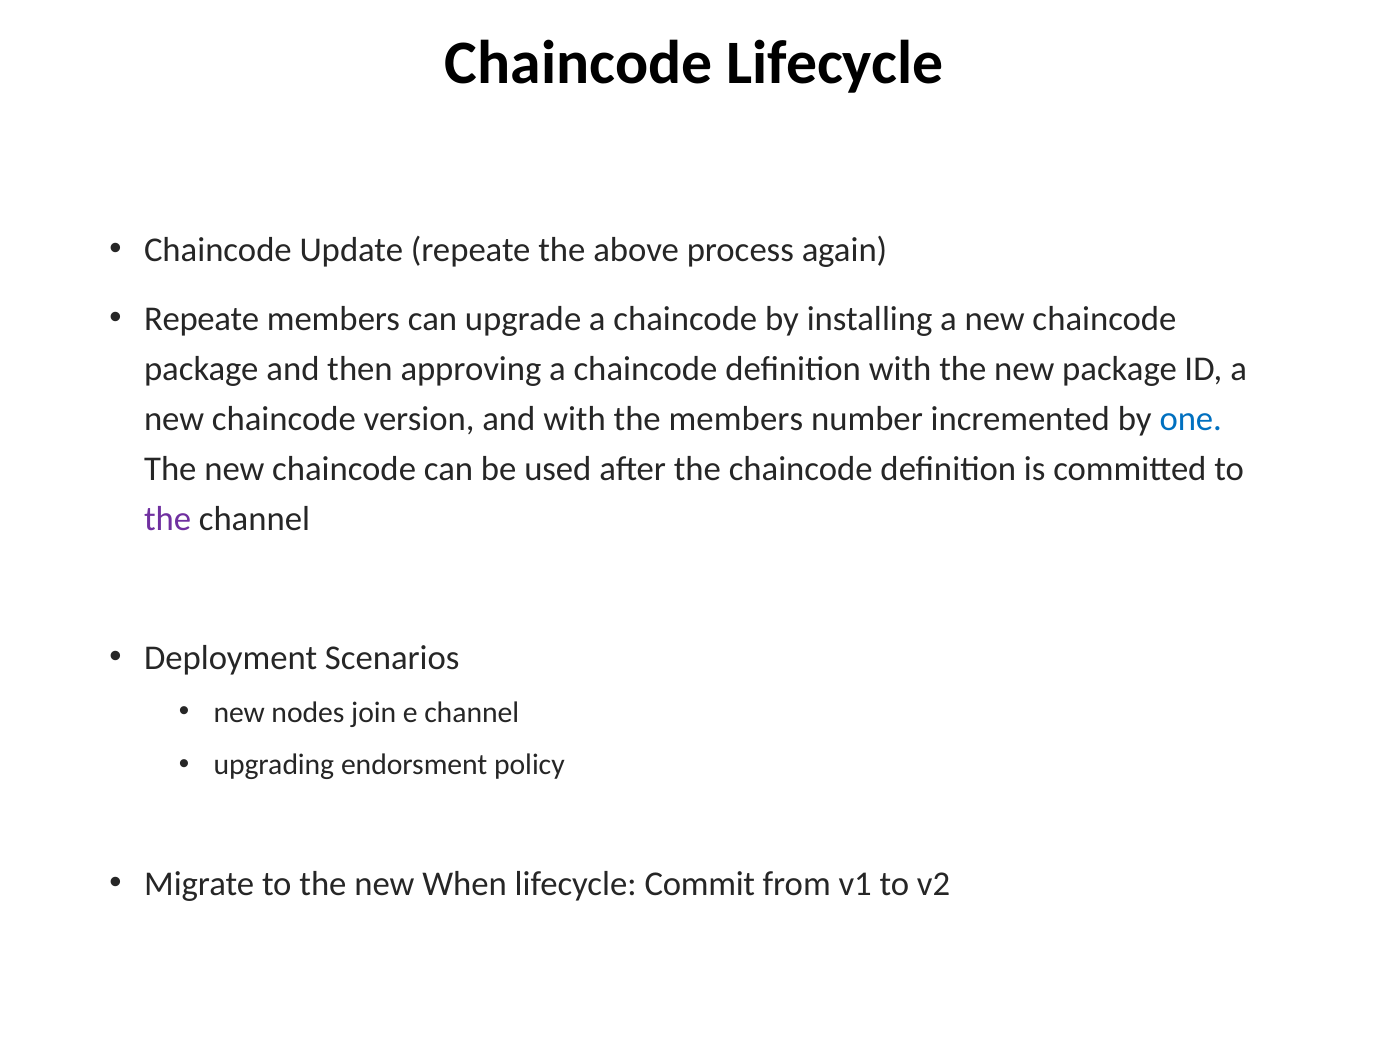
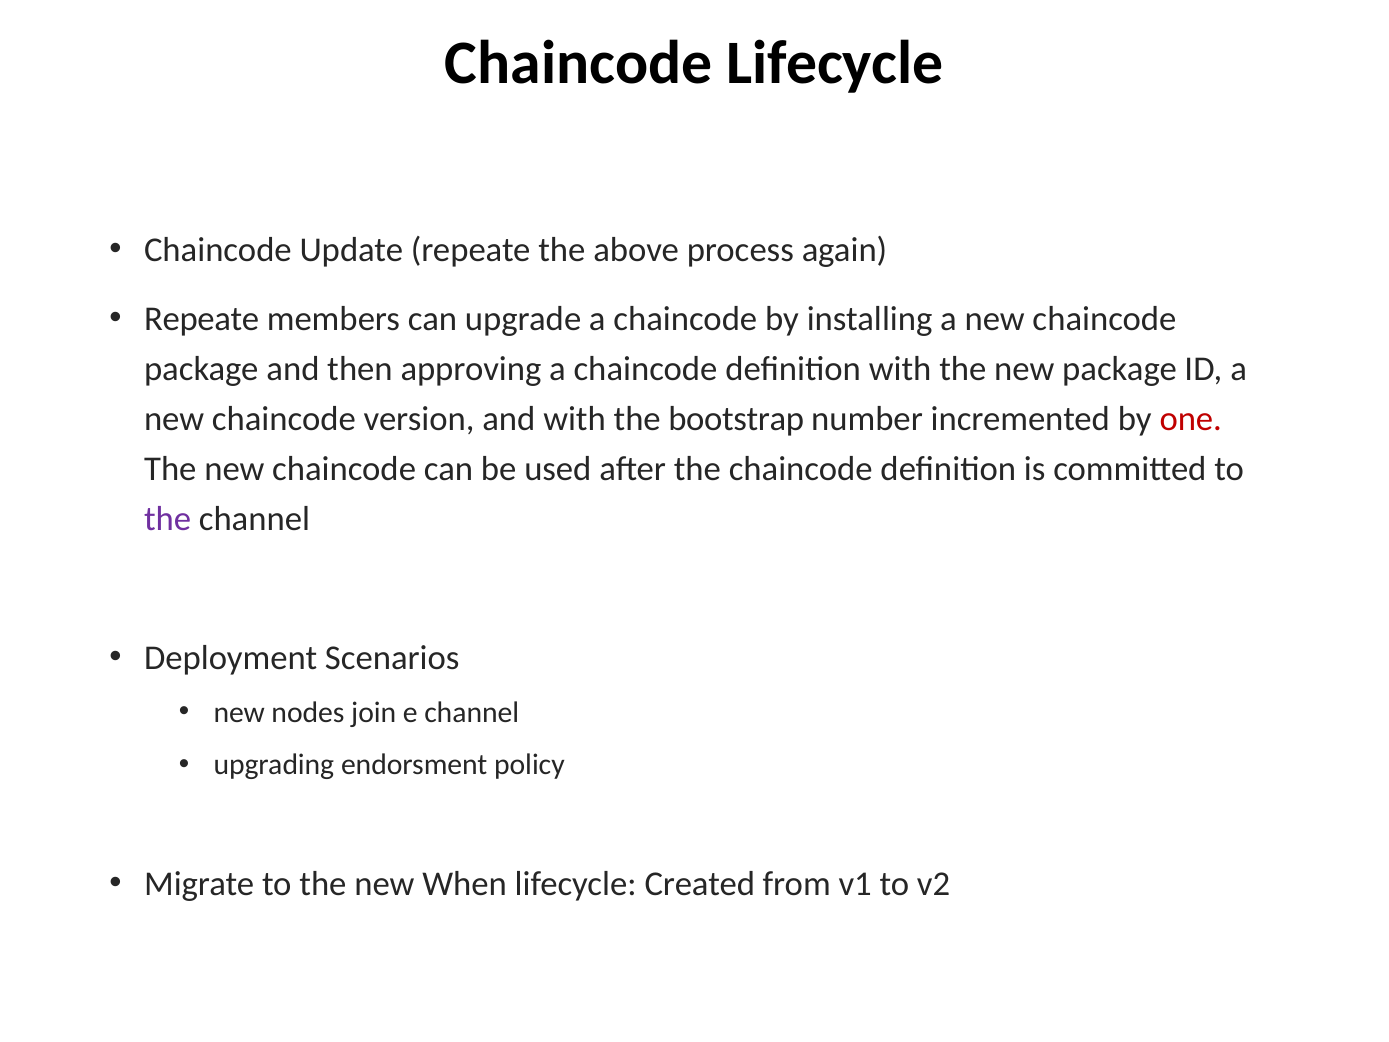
the members: members -> bootstrap (736, 419)
one colour: blue -> red (1191, 419)
Commit: Commit -> Created (700, 884)
